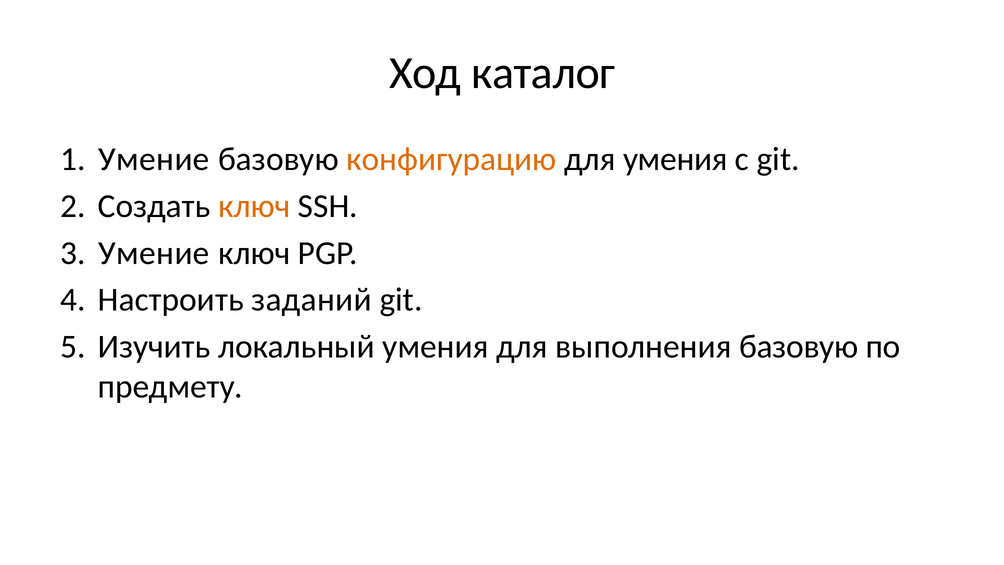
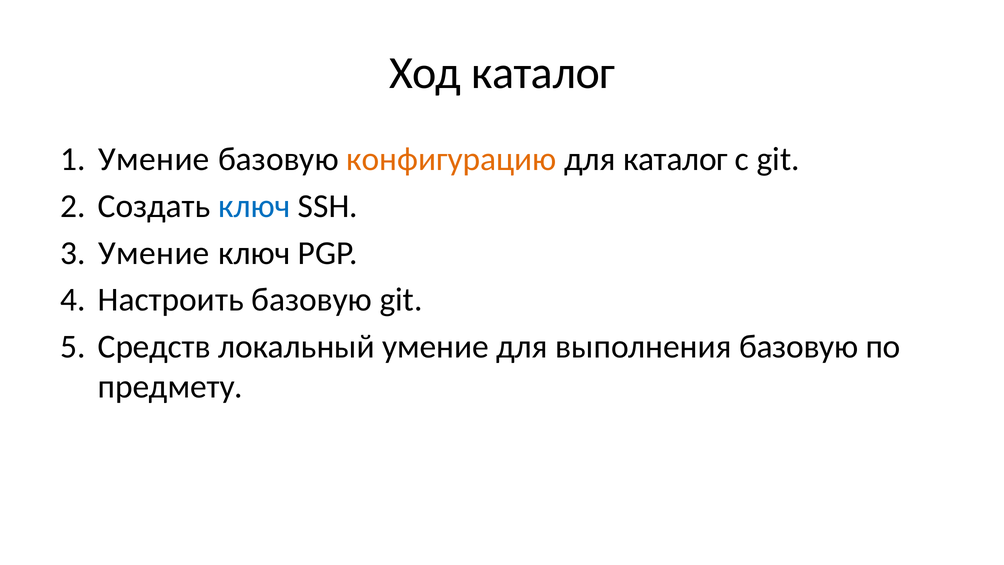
для умения: умения -> каталог (675, 159)
ключ colour: orange -> blue (254, 206)
Настроить заданий: заданий -> базовую (312, 300)
Изучить: Изучить -> Средств (154, 347)
локальный умения: умения -> умение (436, 347)
